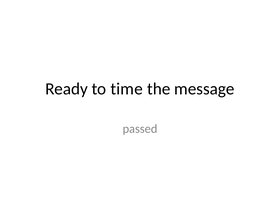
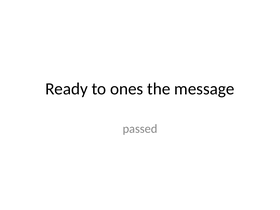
time: time -> ones (127, 89)
